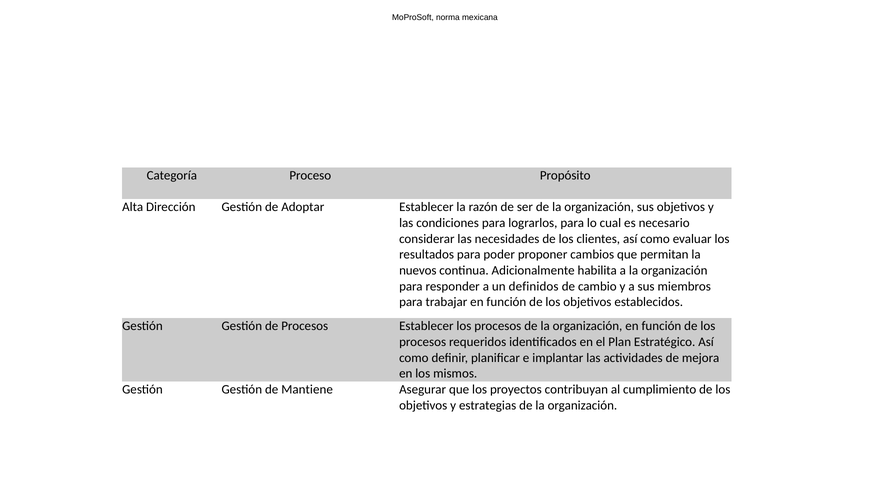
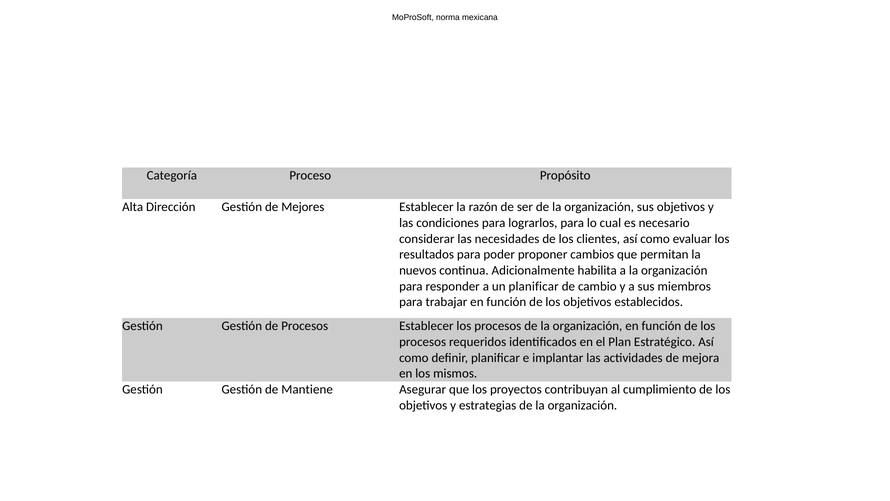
Adoptar: Adoptar -> Mejores (303, 207)
un definidos: definidos -> planificar (534, 286)
